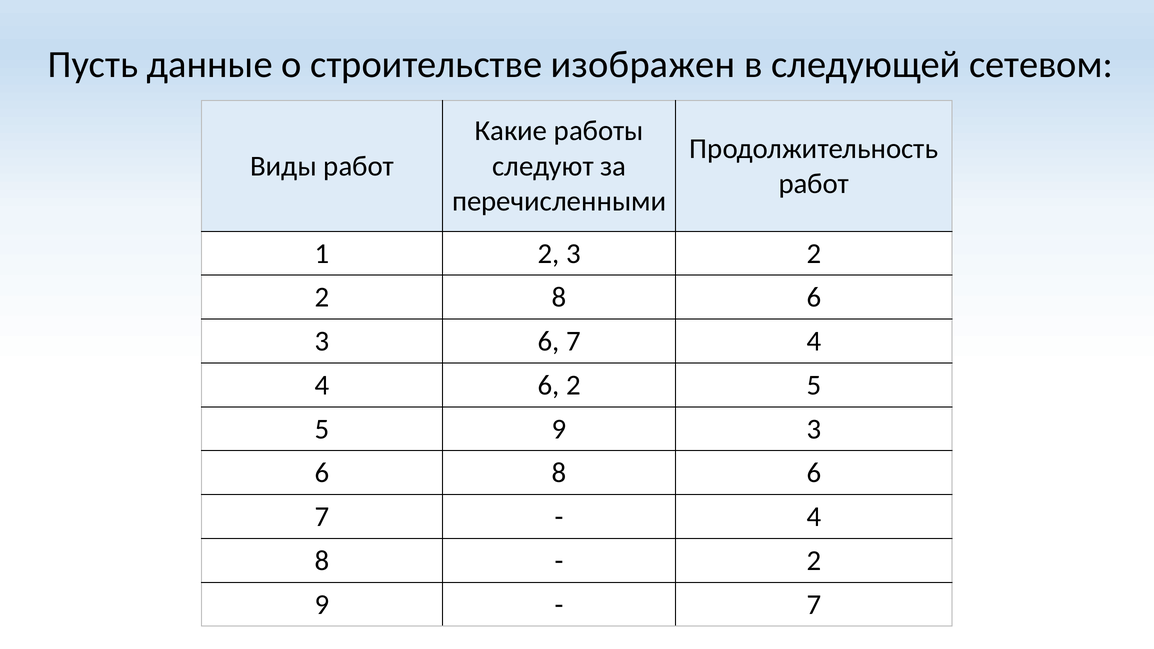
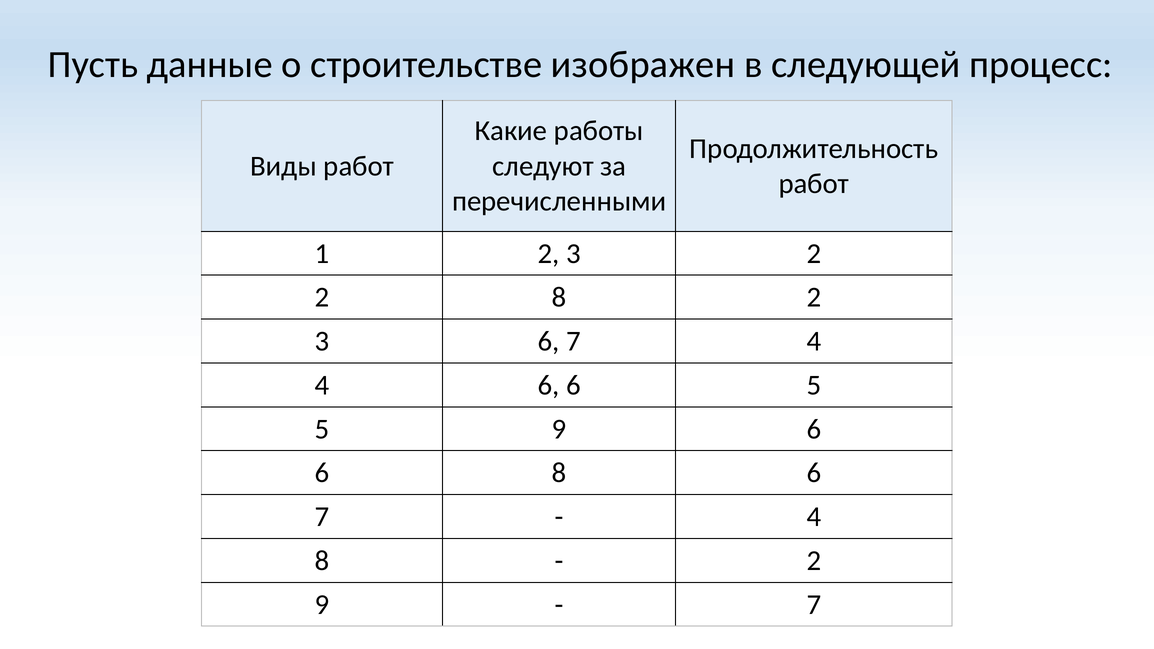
сетевом: сетевом -> процесс (1041, 65)
2 8 6: 6 -> 2 (814, 297)
4 6 2: 2 -> 6 (573, 385)
9 3: 3 -> 6 (814, 429)
